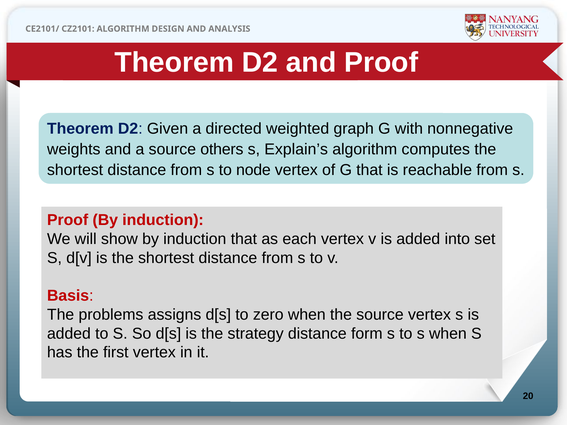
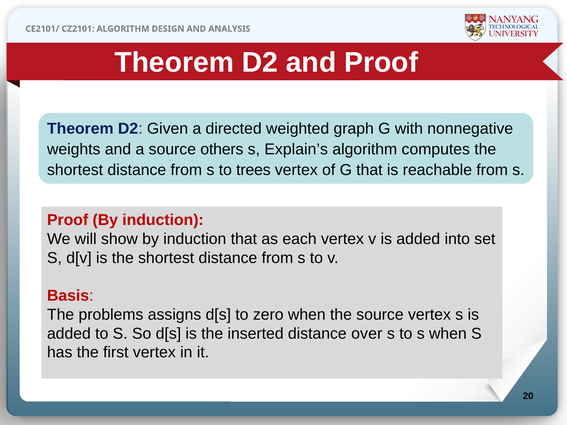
node: node -> trees (253, 170)
strategy: strategy -> inserted (256, 334)
form: form -> over (367, 334)
